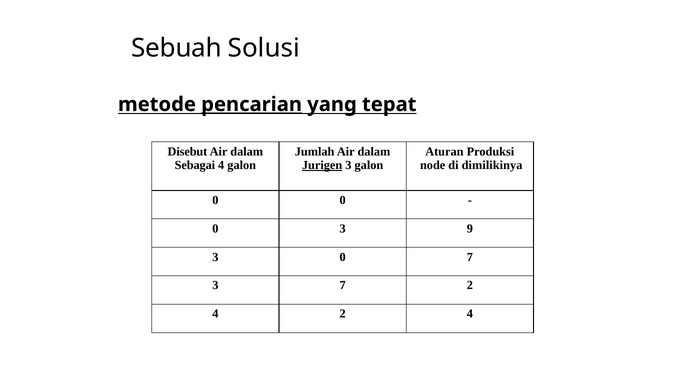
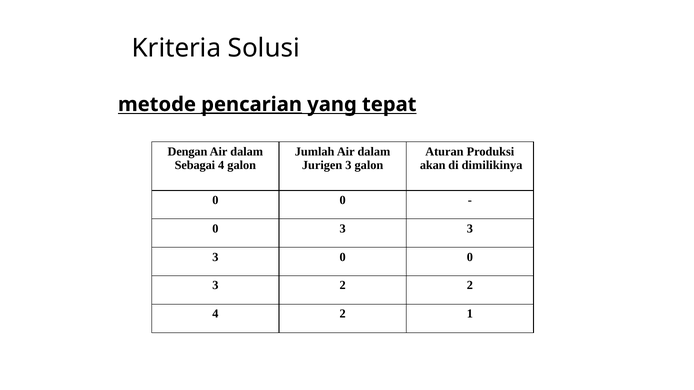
Sebuah: Sebuah -> Kriteria (176, 48)
Disebut: Disebut -> Dengan (187, 152)
Jurigen underline: present -> none (322, 165)
node: node -> akan (433, 165)
0 3 9: 9 -> 3 (470, 229)
3 0 7: 7 -> 0 (470, 257)
3 7: 7 -> 2 (343, 286)
4 2 4: 4 -> 1 (470, 314)
